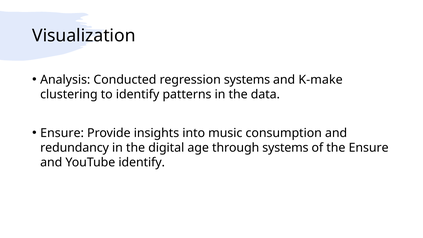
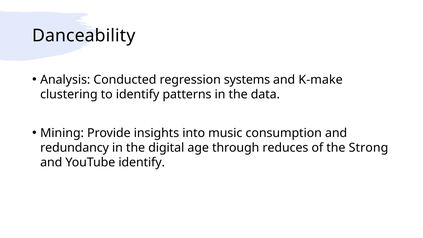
Visualization: Visualization -> Danceability (84, 36)
Ensure: Ensure -> Mining (62, 133)
through systems: systems -> reduces (285, 148)
the Ensure: Ensure -> Strong (369, 148)
